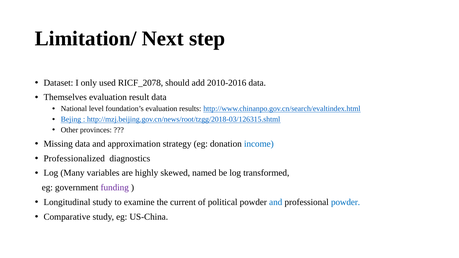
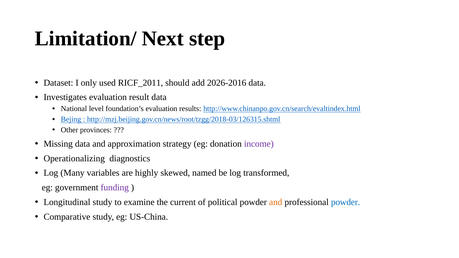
RICF_2078: RICF_2078 -> RICF_2011 (141, 83)
2010-2016: 2010-2016 -> 2026-2016 (227, 83)
Themselves: Themselves -> Investigates (65, 97)
income colour: blue -> purple (259, 144)
Professionalized: Professionalized -> Operationalizing (74, 159)
and colour: blue -> orange (276, 202)
